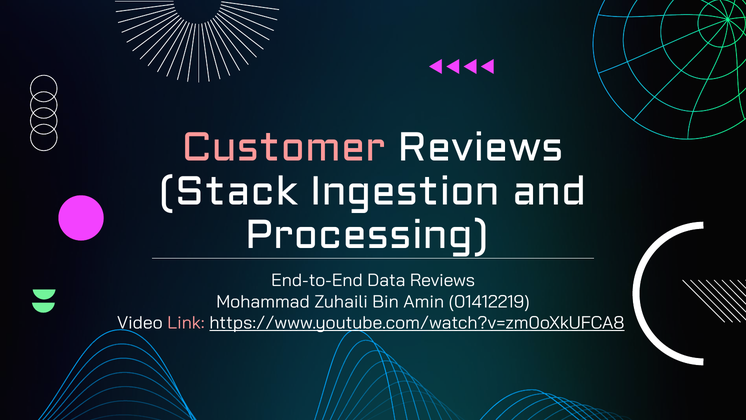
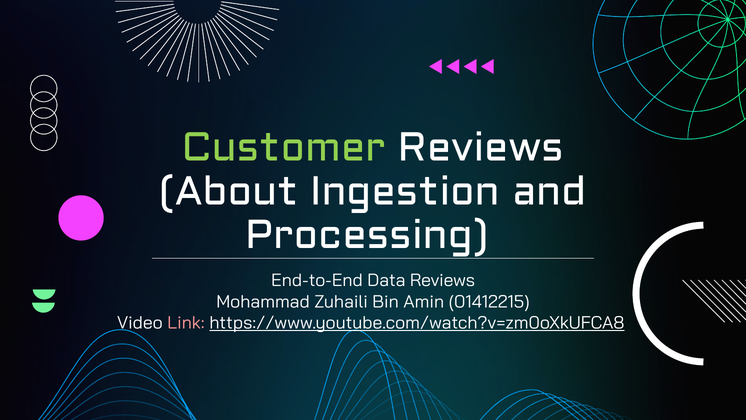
Customer colour: pink -> light green (284, 147)
Stack: Stack -> About (229, 191)
01412219: 01412219 -> 01412215 (489, 301)
